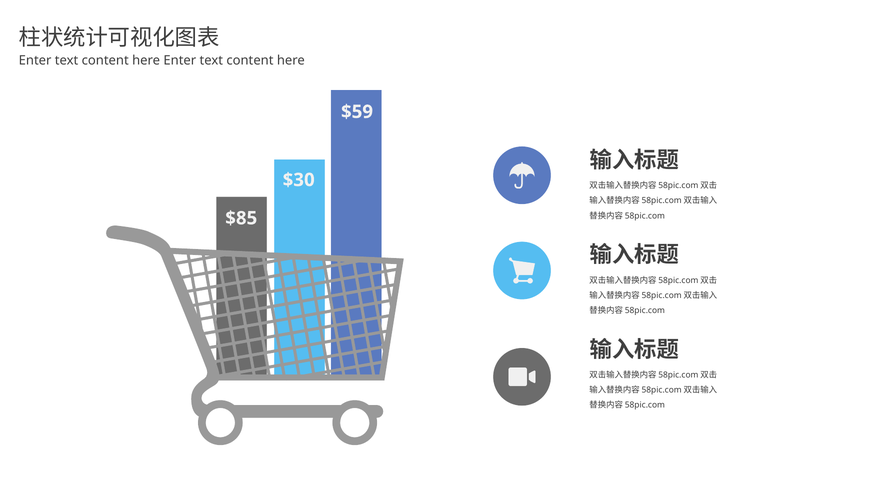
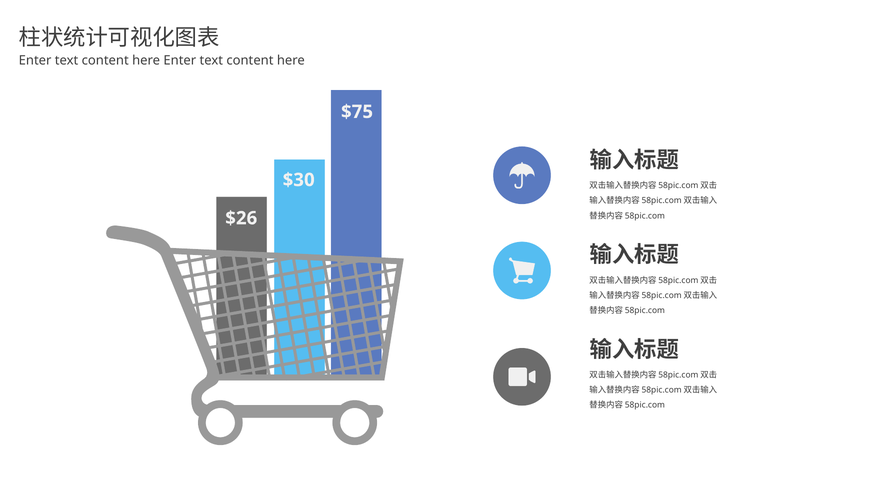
$59: $59 -> $75 (357, 112)
$85: $85 -> $26 (241, 218)
